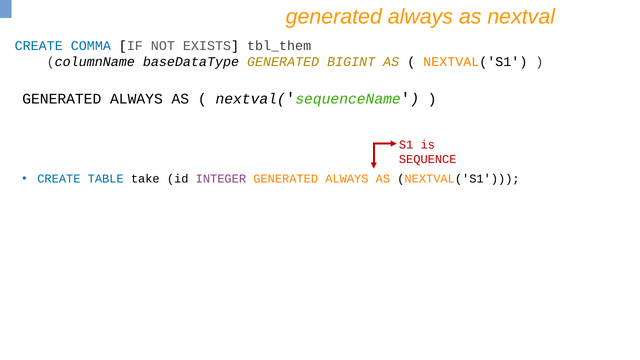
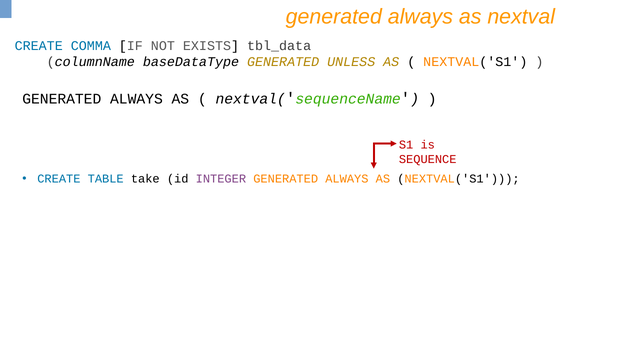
tbl_them: tbl_them -> tbl_data (279, 46)
BIGINT: BIGINT -> UNLESS (351, 62)
